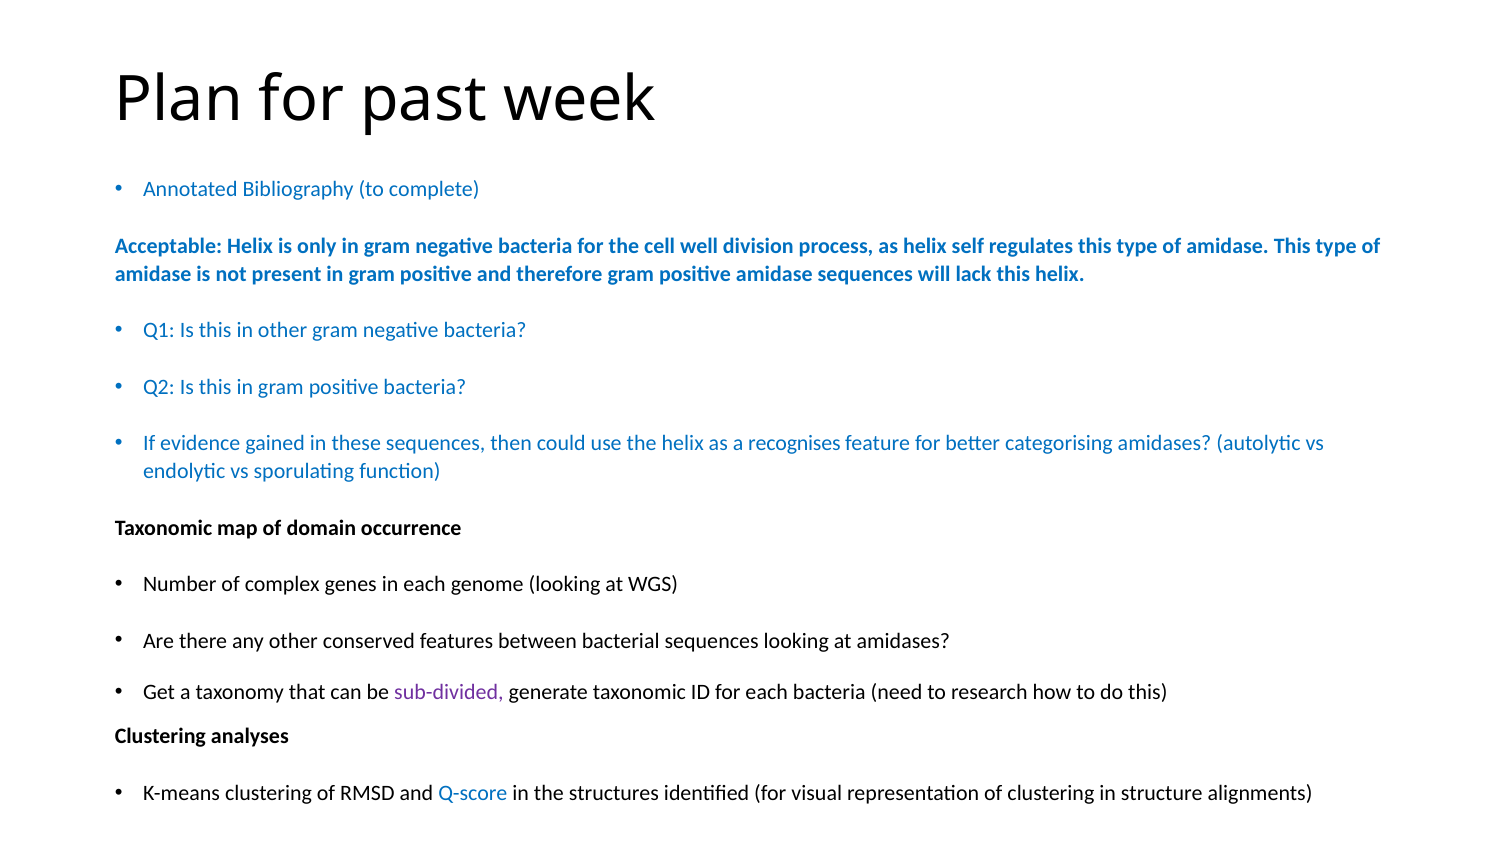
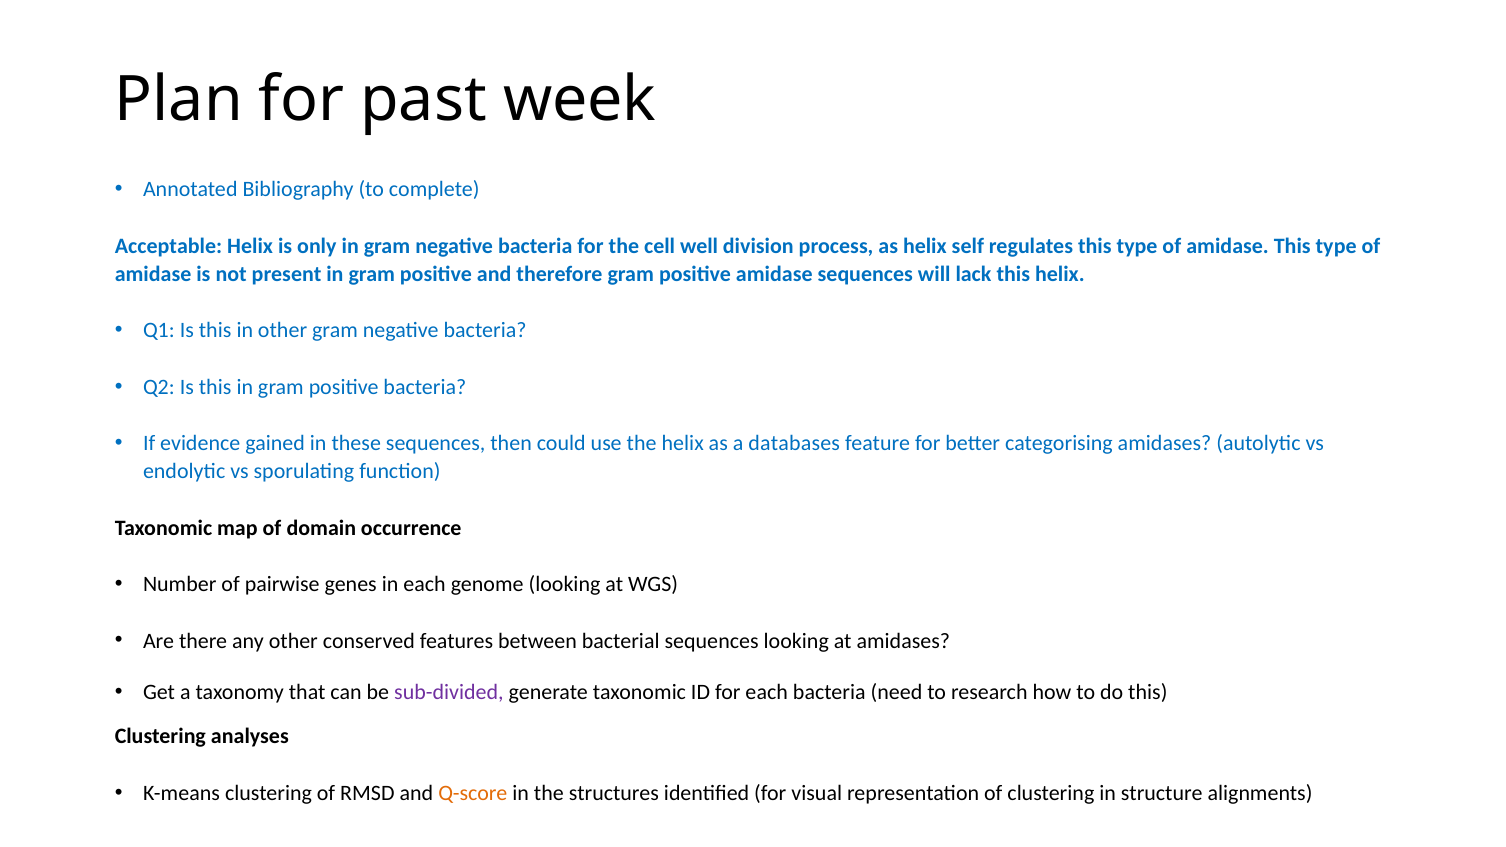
recognises: recognises -> databases (794, 443)
complex: complex -> pairwise (282, 585)
Q-score colour: blue -> orange (473, 793)
